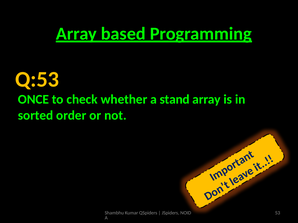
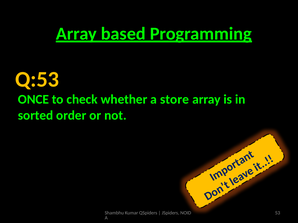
stand: stand -> store (175, 100)
